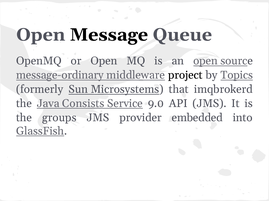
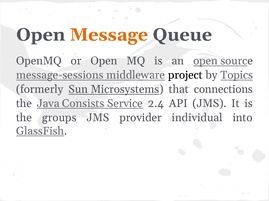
Message colour: black -> orange (109, 35)
message-ordinary: message-ordinary -> message-sessions (60, 75)
imqbrokerd: imqbrokerd -> connections (223, 90)
9.0: 9.0 -> 2.4 (156, 104)
embedded: embedded -> individual (197, 118)
